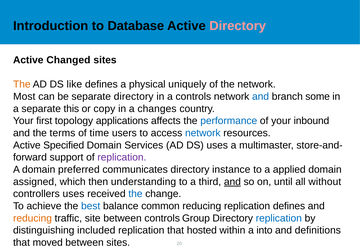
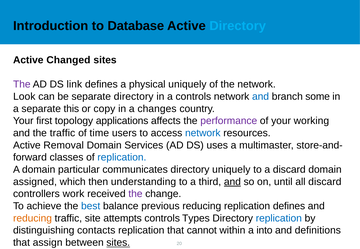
Directory colour: pink -> light blue (238, 26)
The colour: orange -> purple (22, 84)
like: like -> link (74, 84)
Most: Most -> Look (24, 97)
performance colour: blue -> purple (229, 121)
inbound: inbound -> working (311, 121)
the terms: terms -> traffic (62, 133)
Specified: Specified -> Removal (64, 145)
support: support -> classes (67, 158)
replication colour: purple -> blue (122, 158)
preferred: preferred -> particular (79, 170)
directory instance: instance -> uniquely (231, 170)
a applied: applied -> discard (289, 170)
all without: without -> discard (325, 182)
controllers uses: uses -> work (73, 194)
the colour: blue -> purple (135, 194)
common: common -> previous (160, 206)
site between: between -> attempts (123, 218)
Group: Group -> Types (196, 218)
included: included -> contacts (96, 231)
hosted: hosted -> cannot (202, 231)
moved: moved -> assign (48, 243)
sites underline: none -> present (118, 243)
